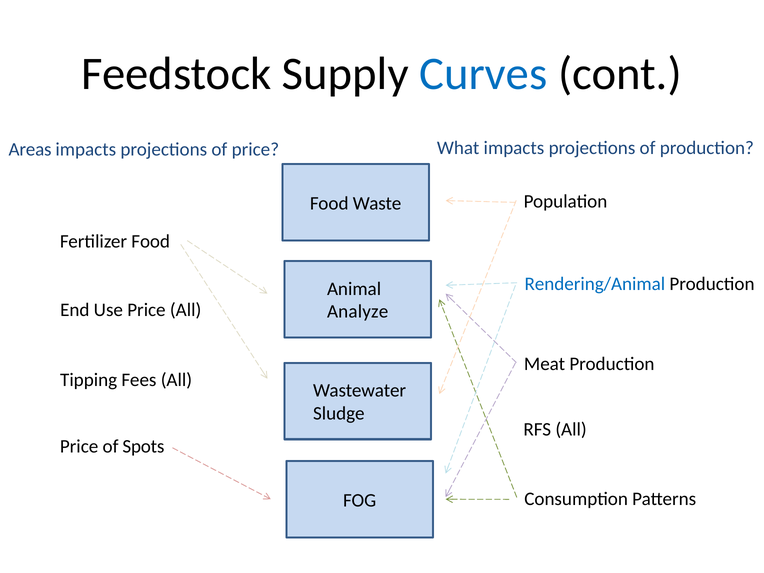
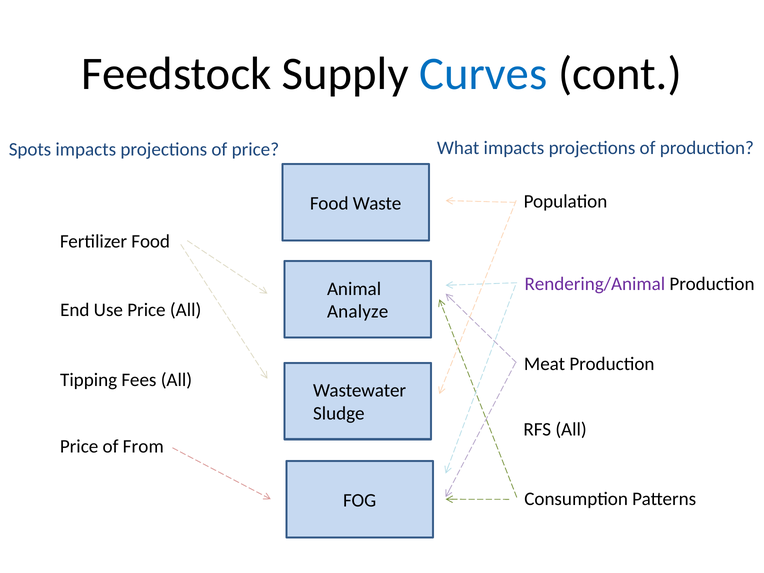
Areas: Areas -> Spots (30, 149)
Rendering/Animal colour: blue -> purple (595, 284)
Spots: Spots -> From (143, 447)
